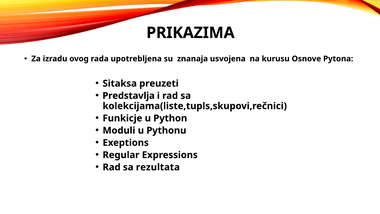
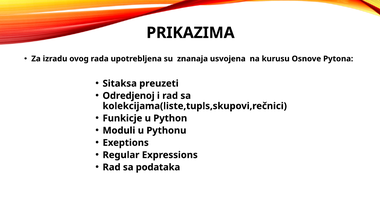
Predstavlja: Predstavlja -> Odredjenoj (129, 96)
rezultata: rezultata -> podataka (158, 167)
